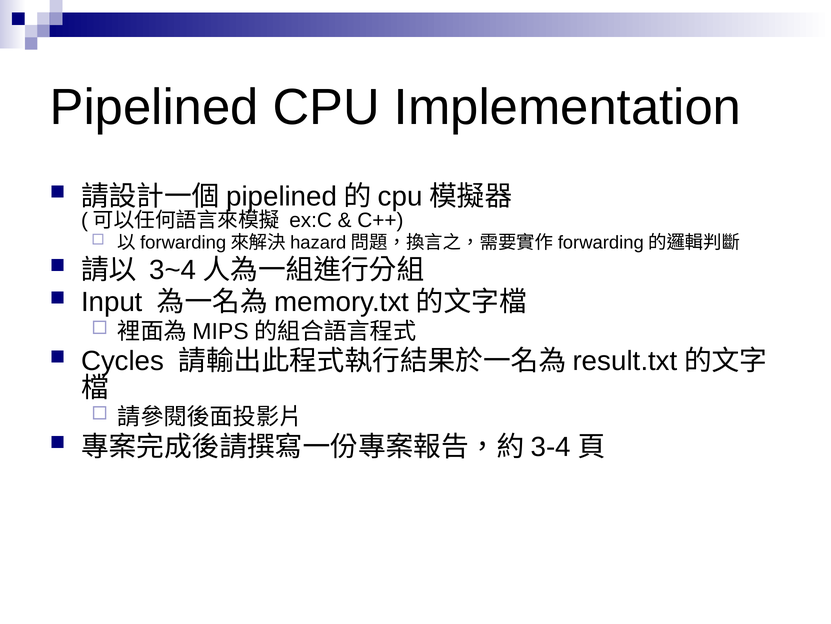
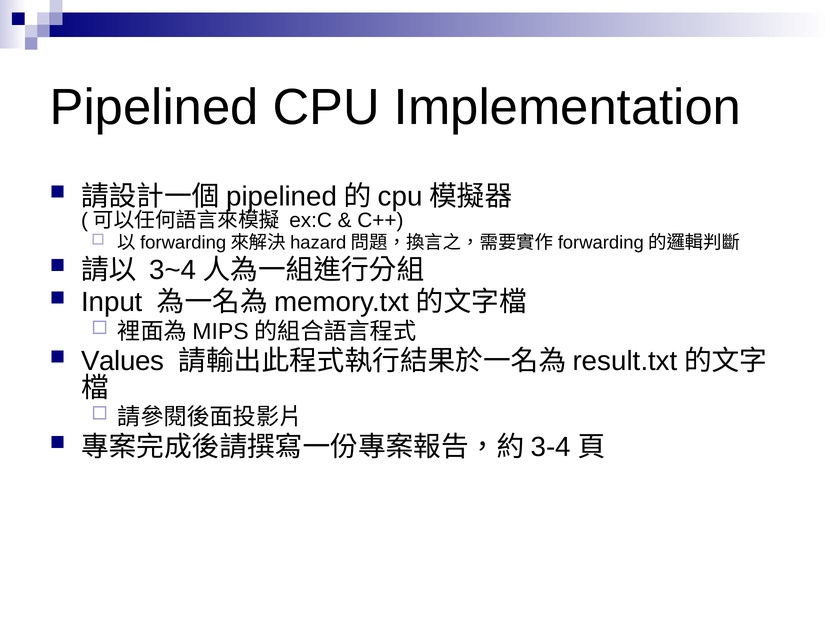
Cycles: Cycles -> Values (123, 361)
